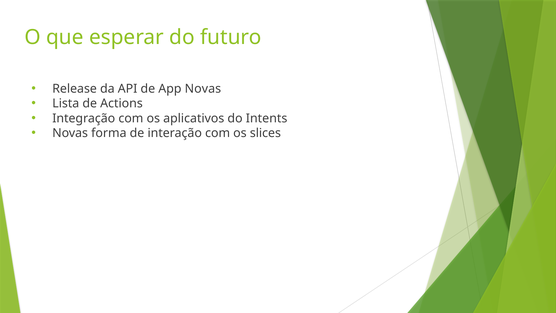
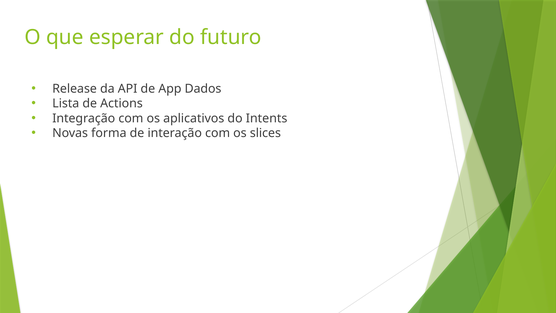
App Novas: Novas -> Dados (203, 89)
